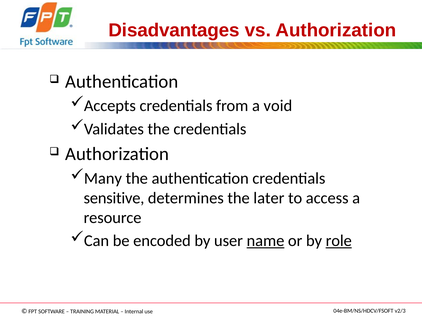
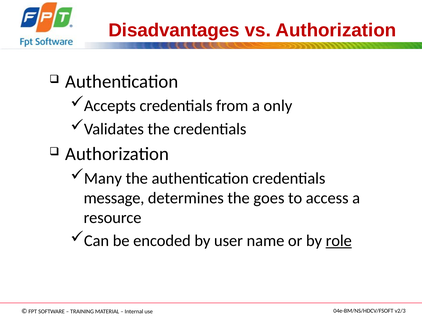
void: void -> only (278, 106)
sensitive: sensitive -> message (114, 198)
later: later -> goes (269, 198)
name underline: present -> none (265, 240)
